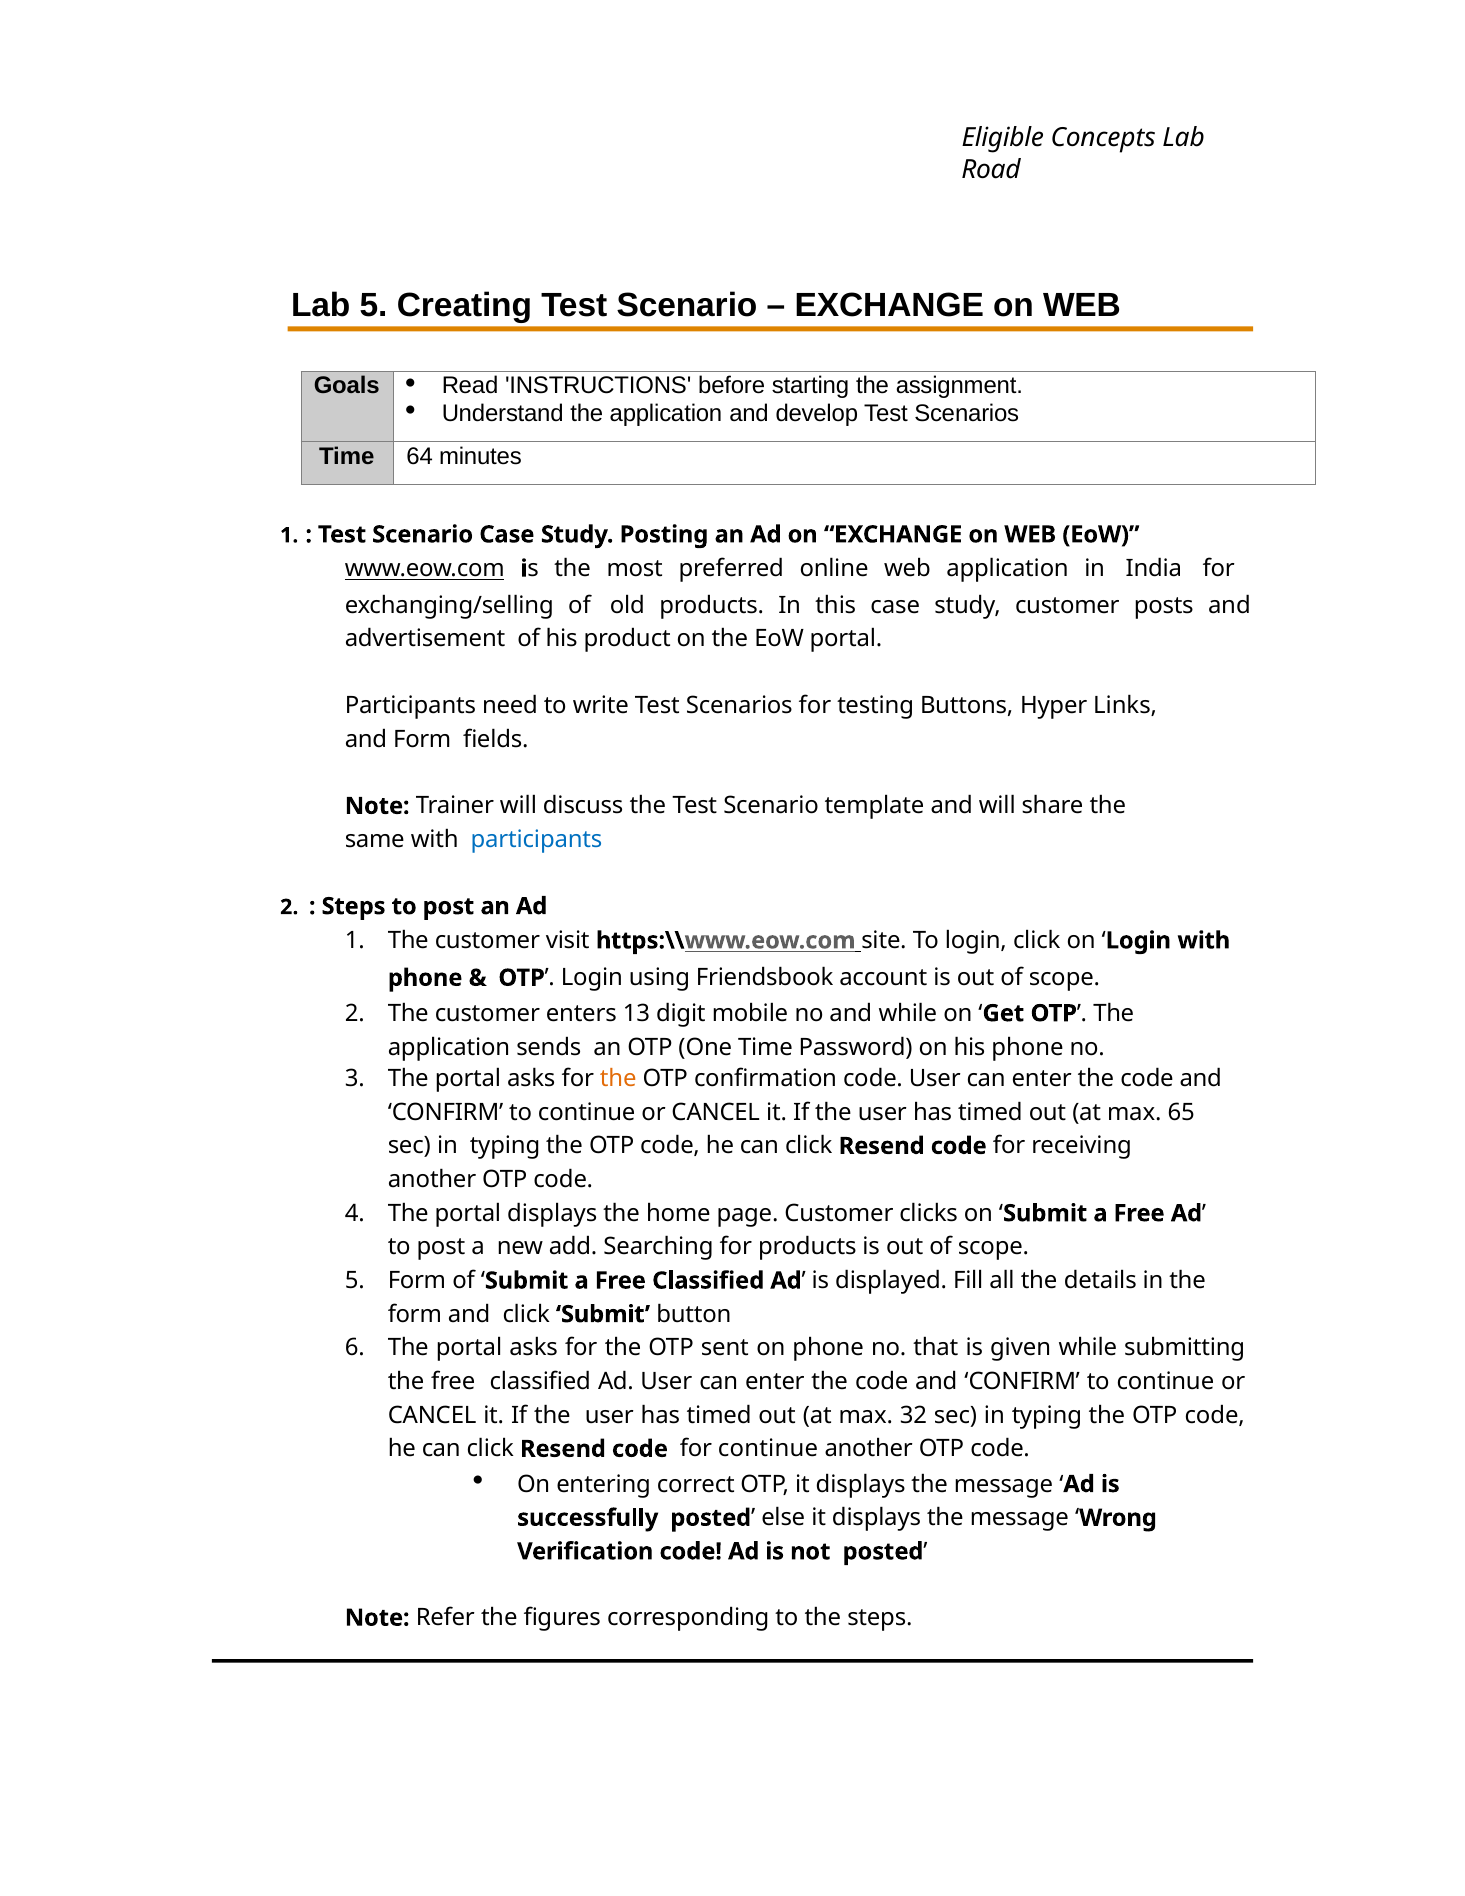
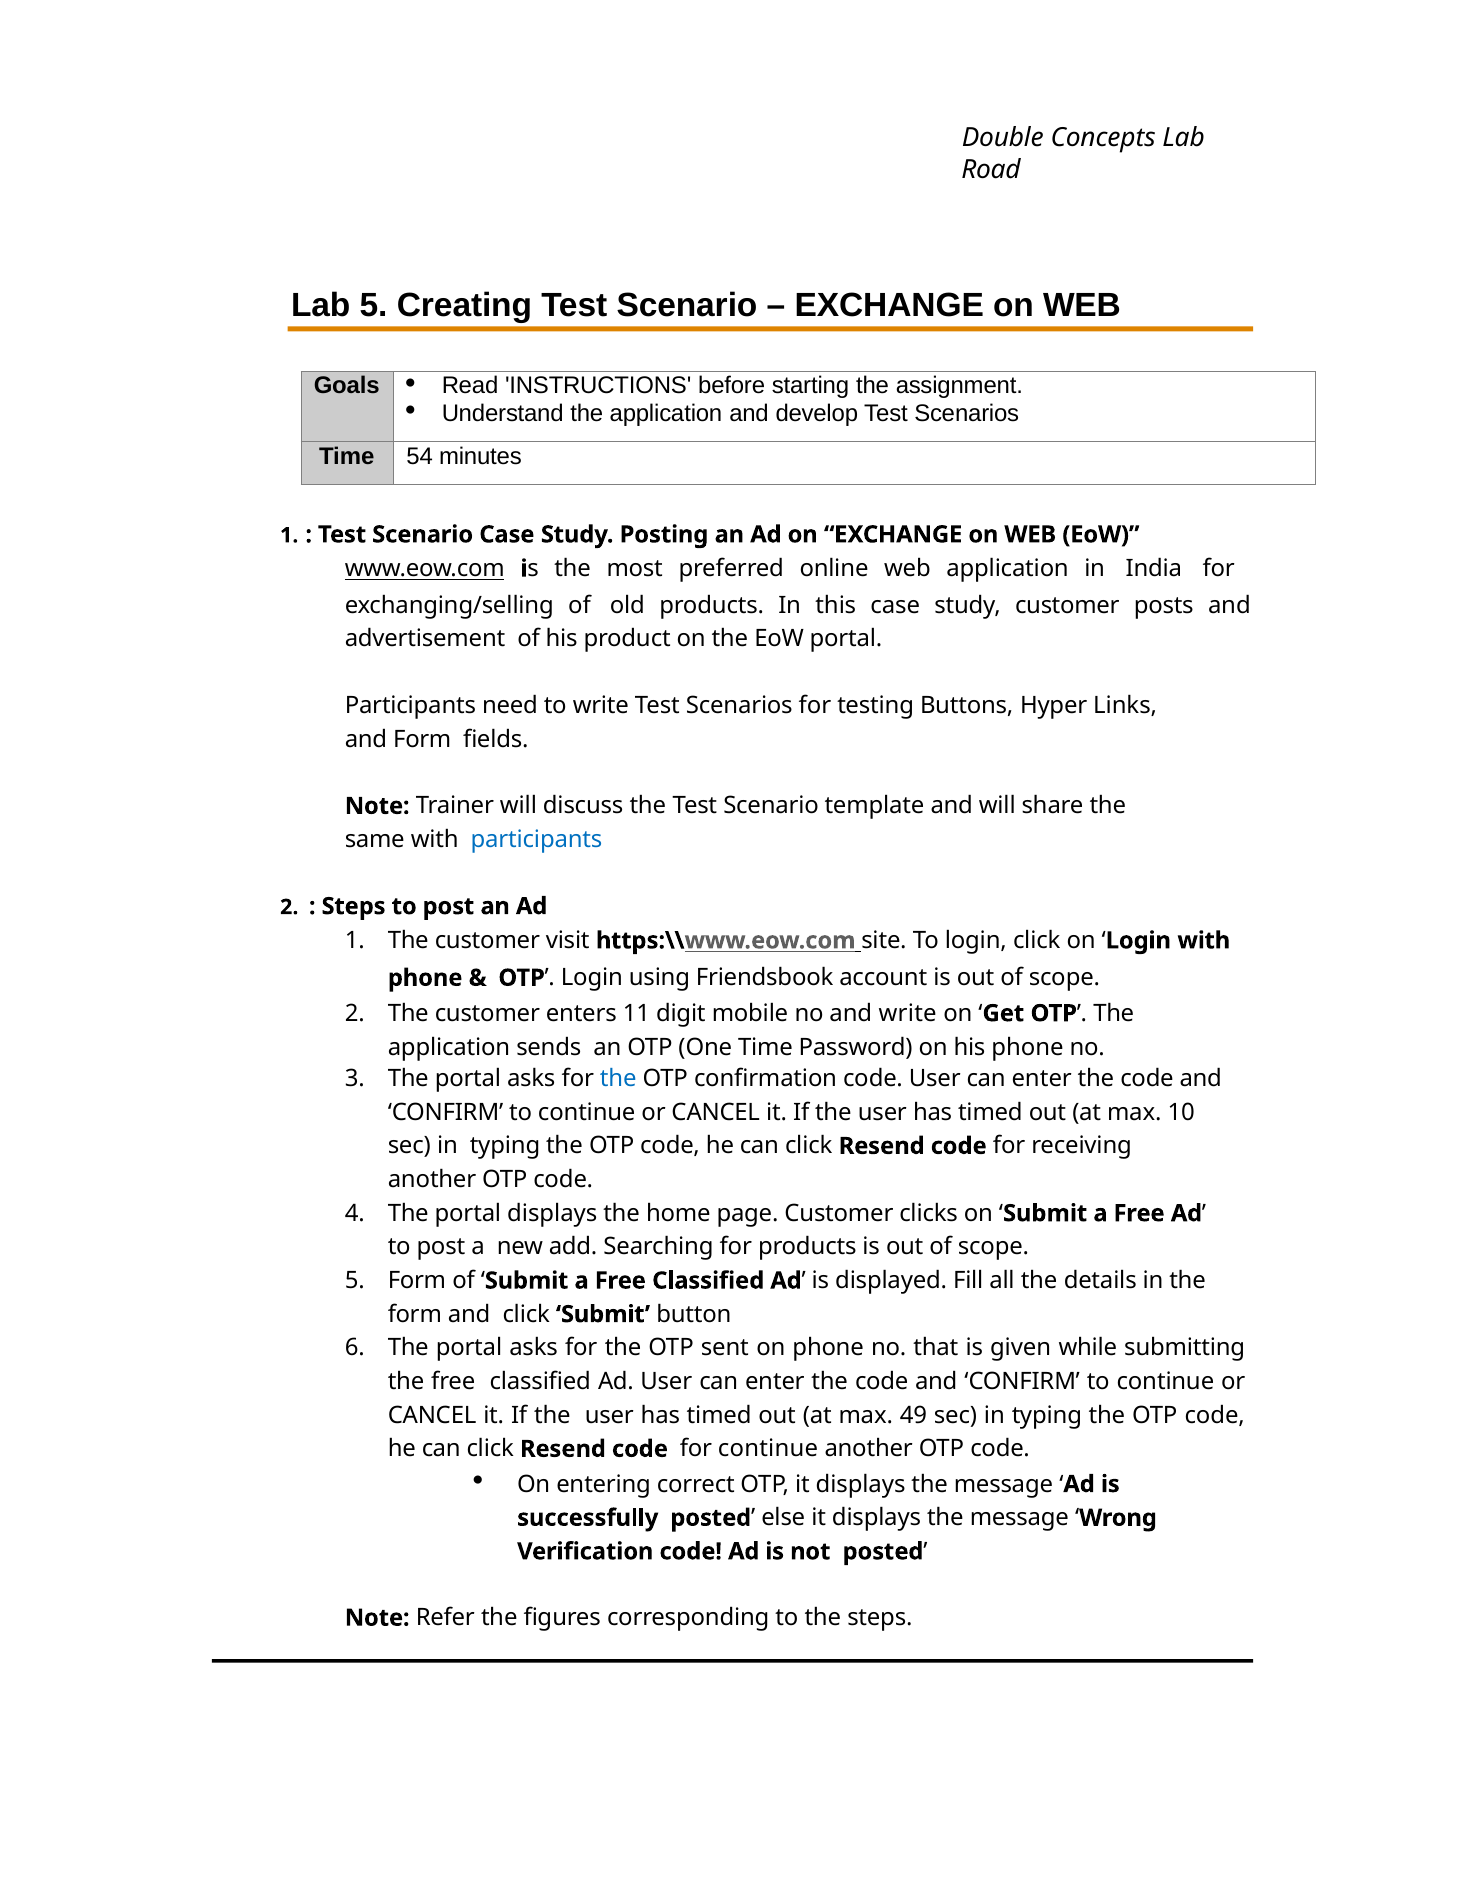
Eligible: Eligible -> Double (1003, 138)
64: 64 -> 54 (420, 456)
13: 13 -> 11 (636, 1013)
and while: while -> write (908, 1013)
the colour: orange -> blue (618, 1079)
65: 65 -> 10 (1181, 1112)
32: 32 -> 49 (914, 1415)
